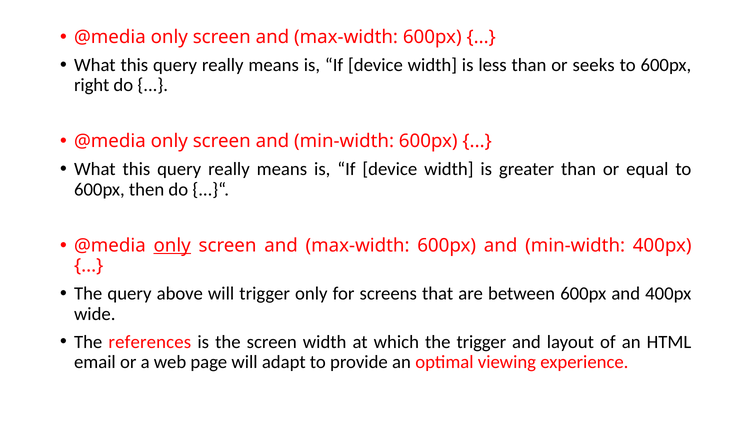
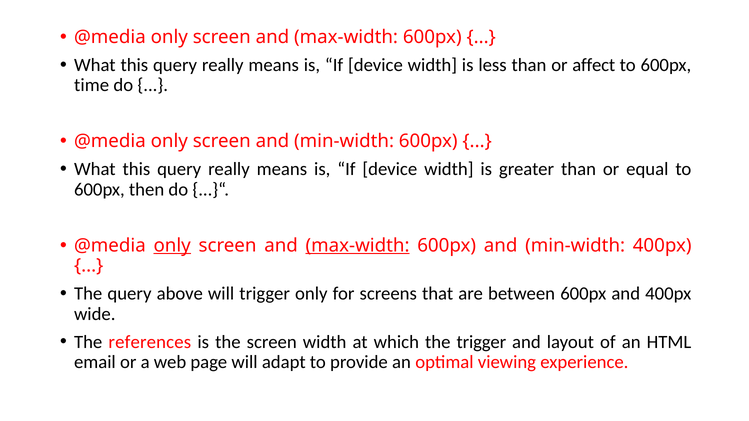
seeks: seeks -> affect (594, 65)
right: right -> time (92, 85)
max-width underline: none -> present (358, 246)
